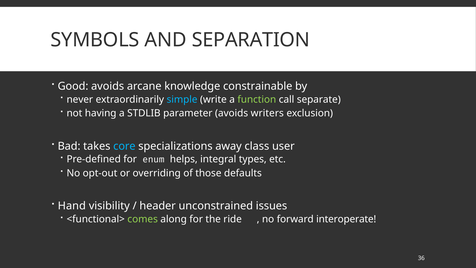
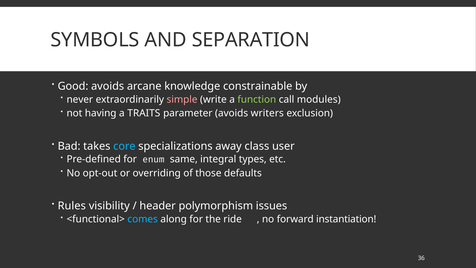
simple colour: light blue -> pink (182, 99)
separate: separate -> modules (319, 99)
STDLIB: STDLIB -> TRAITS (144, 113)
helps: helps -> same (184, 159)
Hand: Hand -> Rules (72, 206)
unconstrained: unconstrained -> polymorphism (216, 206)
comes colour: light green -> light blue (143, 219)
interoperate: interoperate -> instantiation (346, 219)
